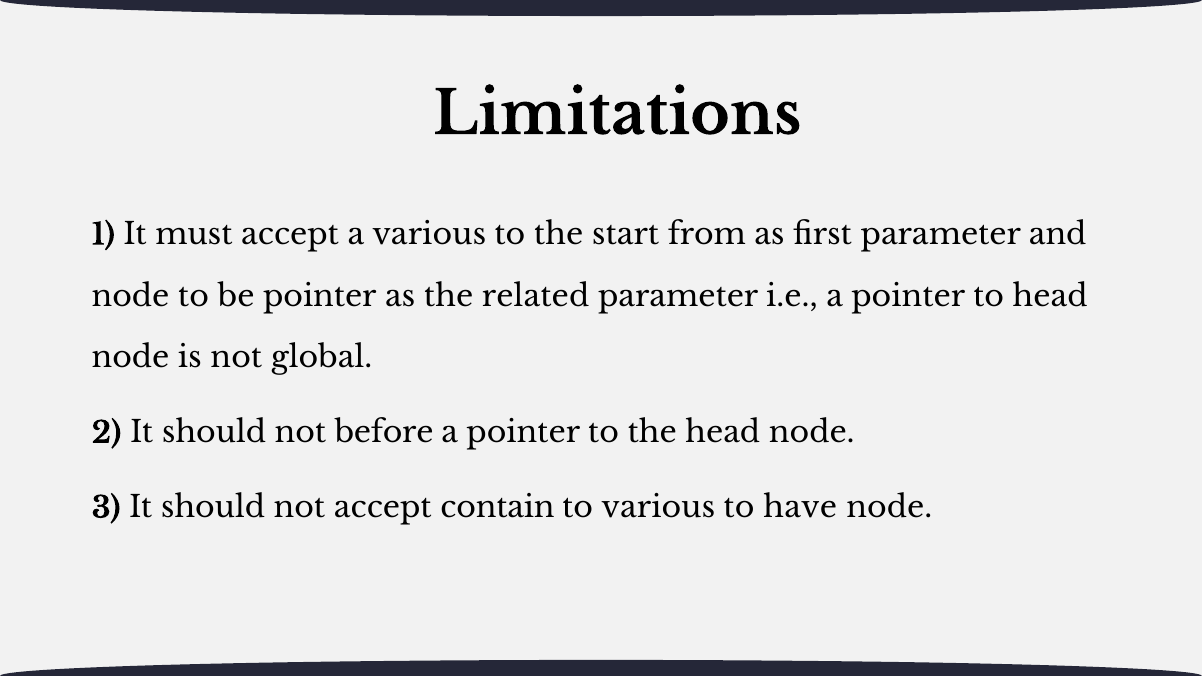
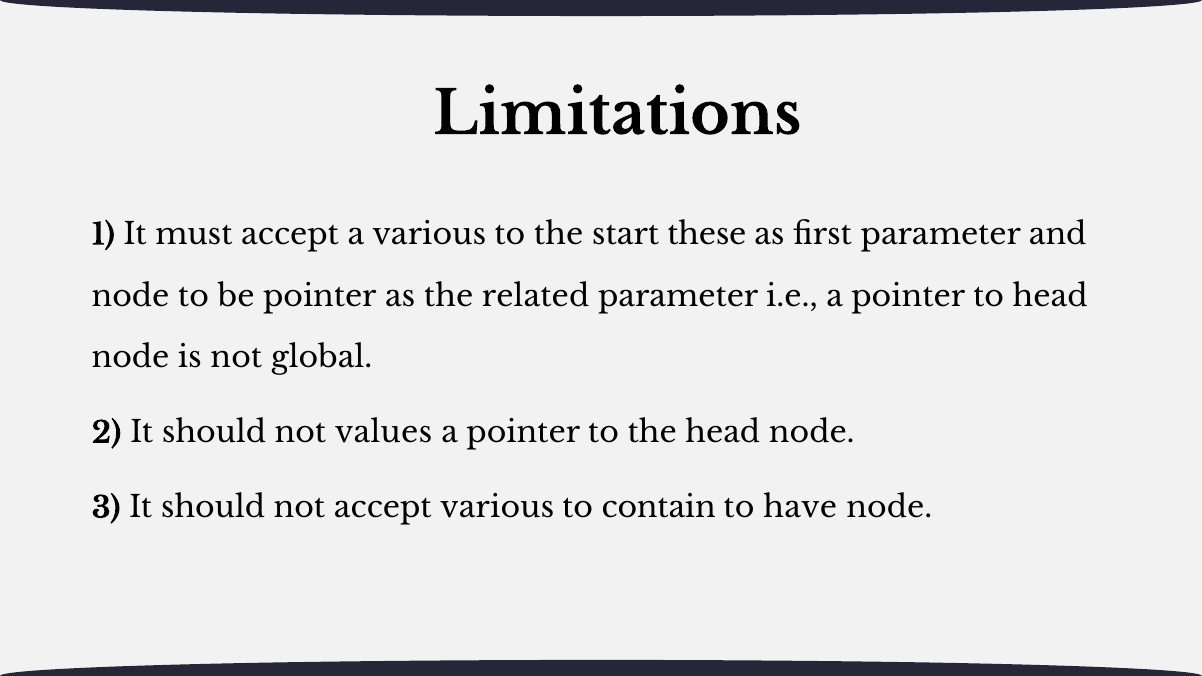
from: from -> these (707, 235)
before: before -> values (384, 433)
accept contain: contain -> various (497, 508)
to various: various -> contain (659, 508)
